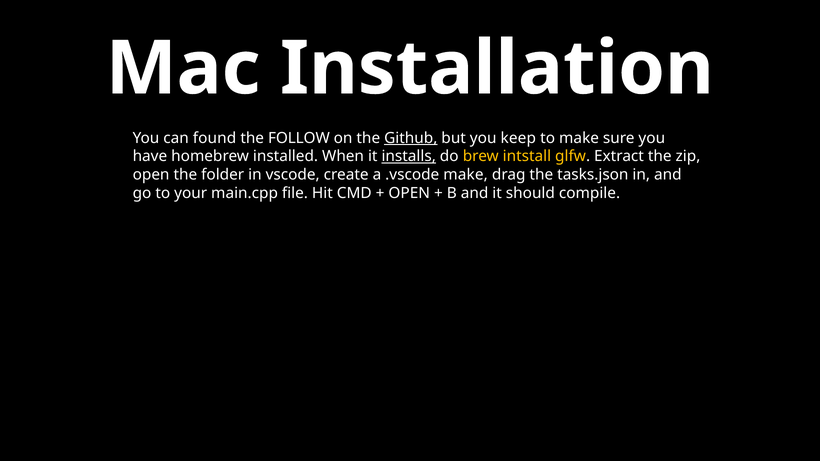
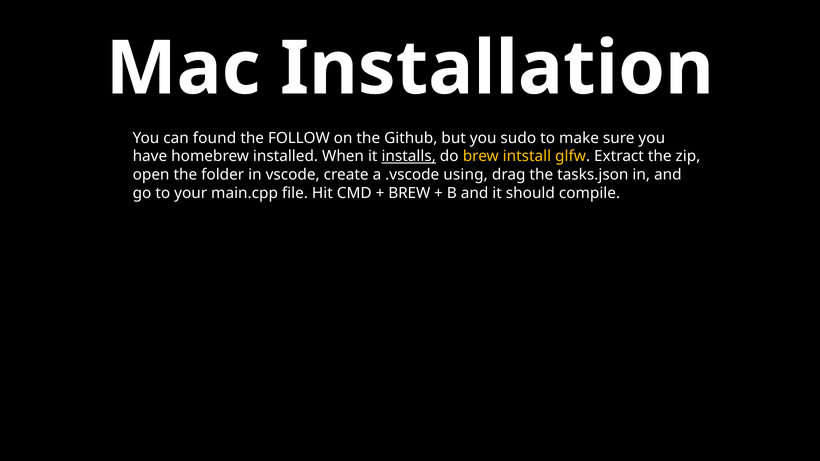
Github underline: present -> none (411, 138)
keep: keep -> sudo (518, 138)
.vscode make: make -> using (466, 175)
OPEN: OPEN -> BREW (409, 193)
